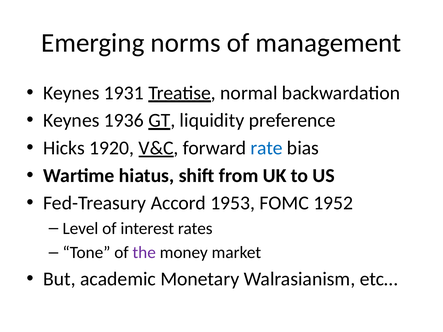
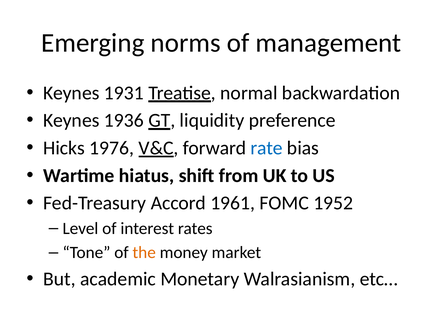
1920: 1920 -> 1976 (112, 148)
1953: 1953 -> 1961 (233, 203)
the colour: purple -> orange (144, 253)
